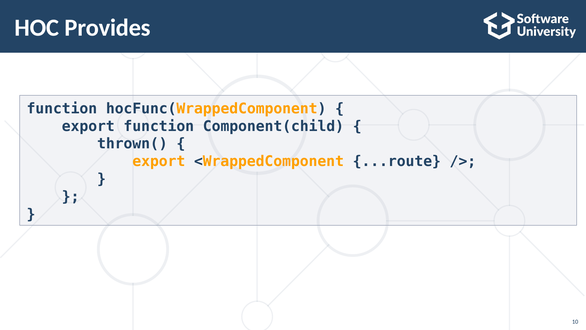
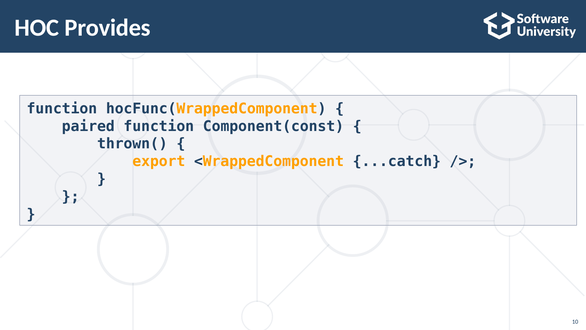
export: export -> paired (88, 126)
Component(child: Component(child -> Component(const (273, 126)
...route: ...route -> ...catch (397, 161)
